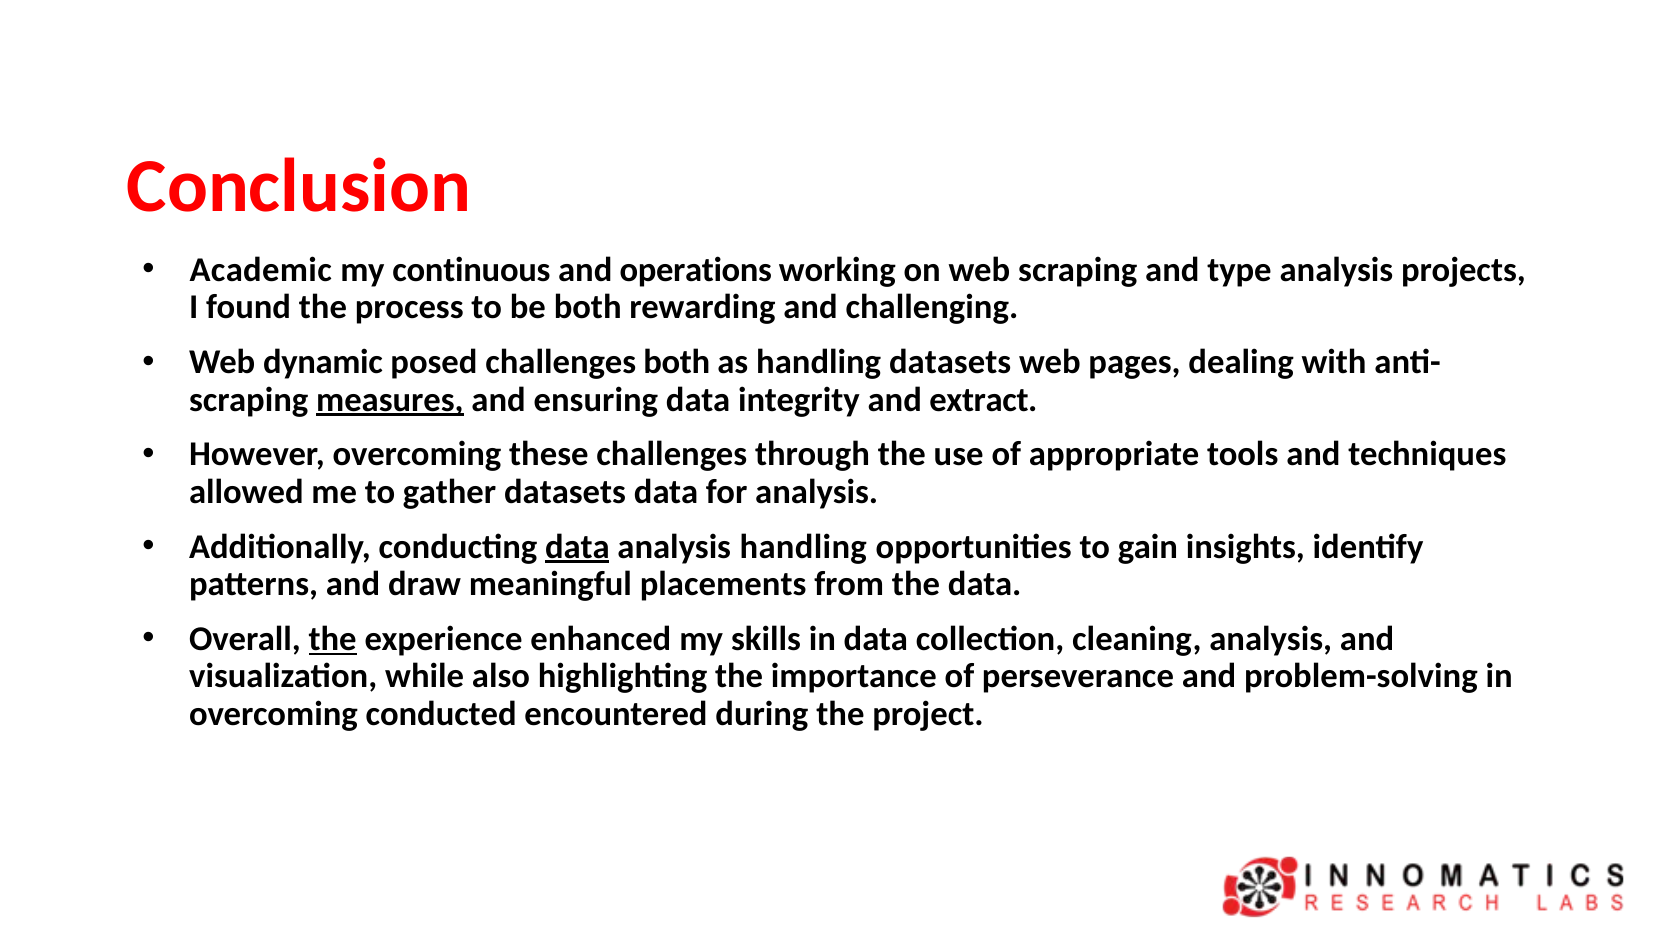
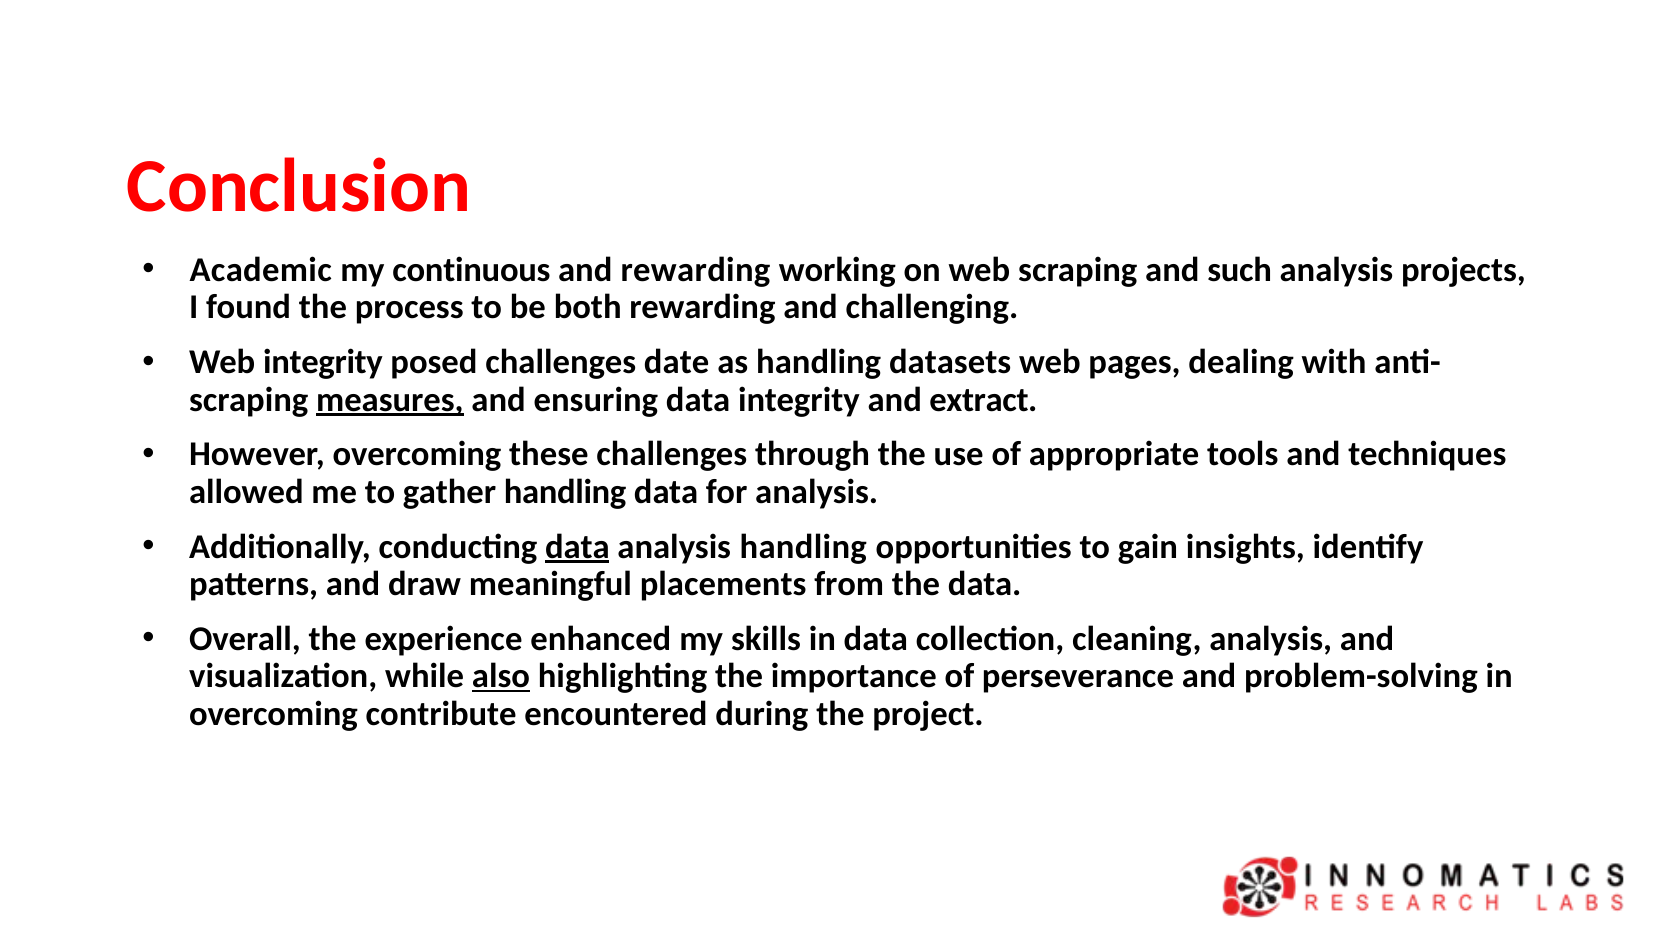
and operations: operations -> rewarding (695, 270)
type: type -> such (1240, 270)
Web dynamic: dynamic -> integrity (323, 362)
challenges both: both -> date (677, 362)
gather datasets: datasets -> handling (565, 492)
the underline: present -> none (333, 639)
also underline: none -> present (501, 677)
conducted: conducted -> contribute (441, 714)
